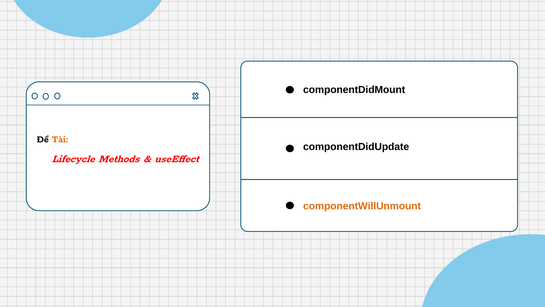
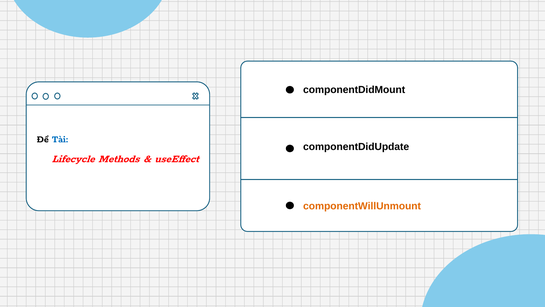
Tài colour: orange -> blue (60, 139)
